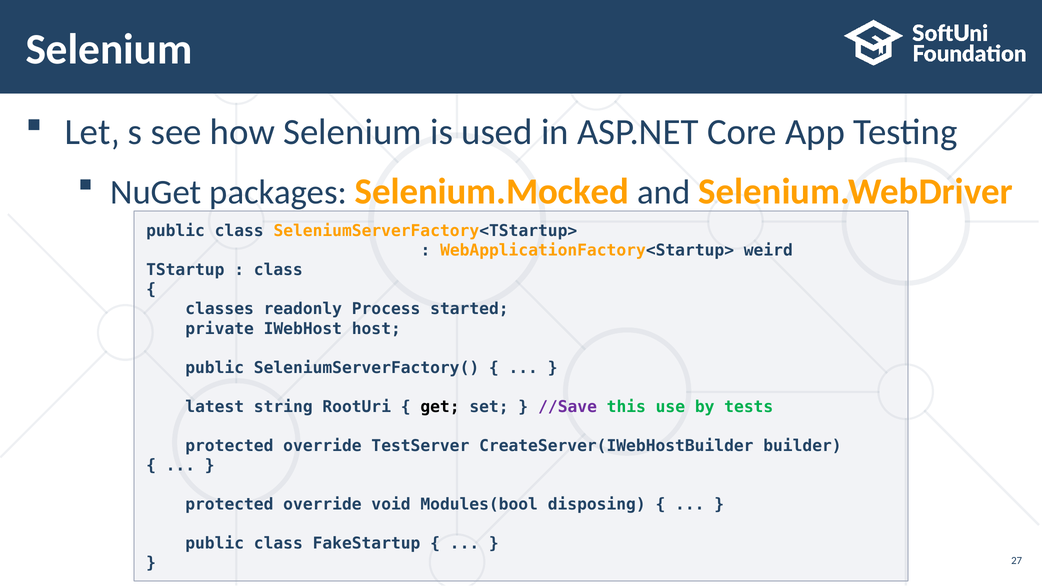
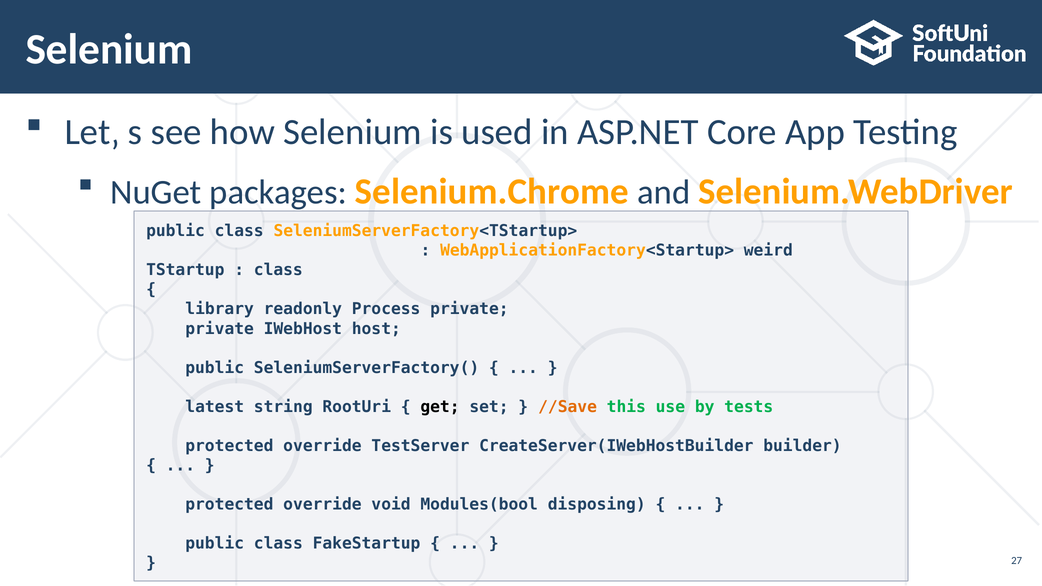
Selenium.Mocked: Selenium.Mocked -> Selenium.Chrome (492, 192)
classes: classes -> library (220, 309)
Process started: started -> private (469, 309)
//Save colour: purple -> orange (568, 407)
